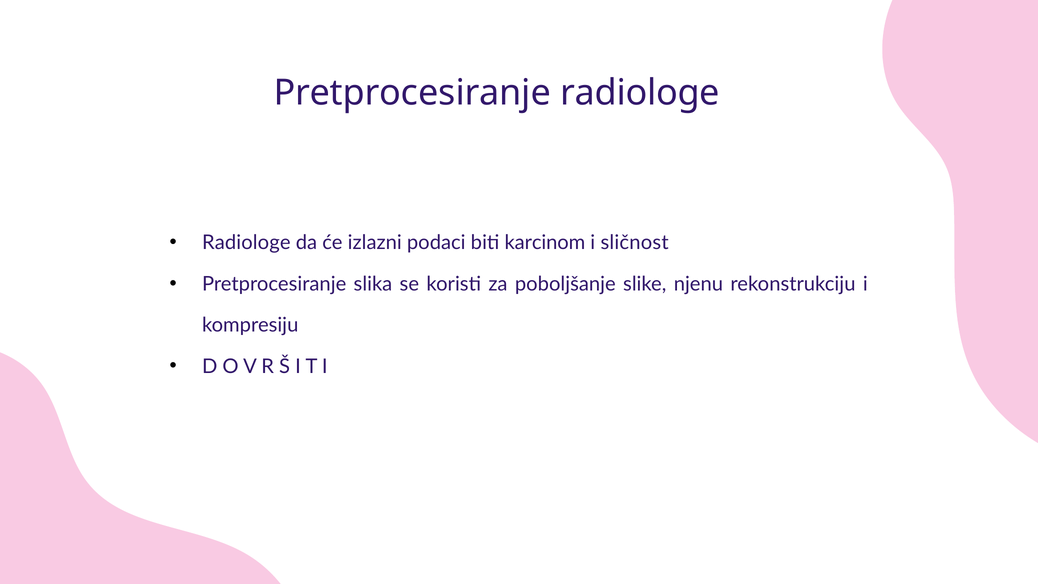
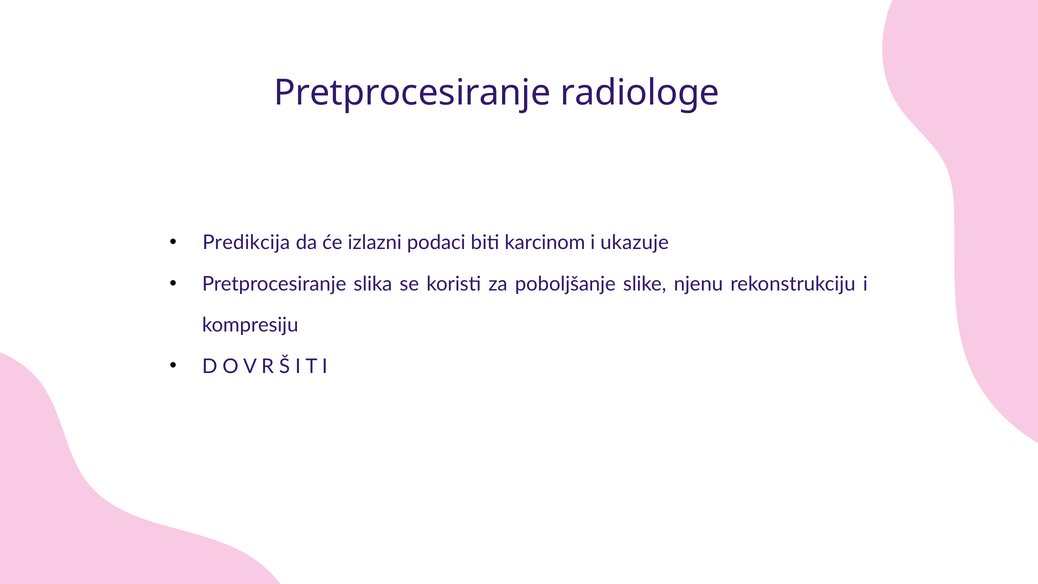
Radiologe: Radiologe -> Predikcija (246, 243)
sličnost: sličnost -> ukazuje (635, 243)
